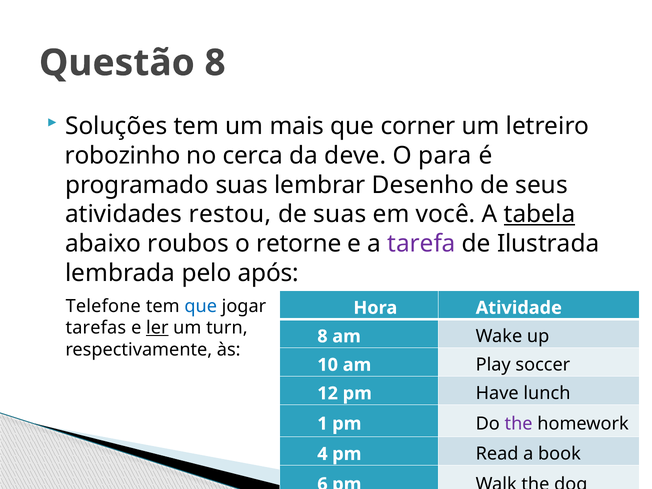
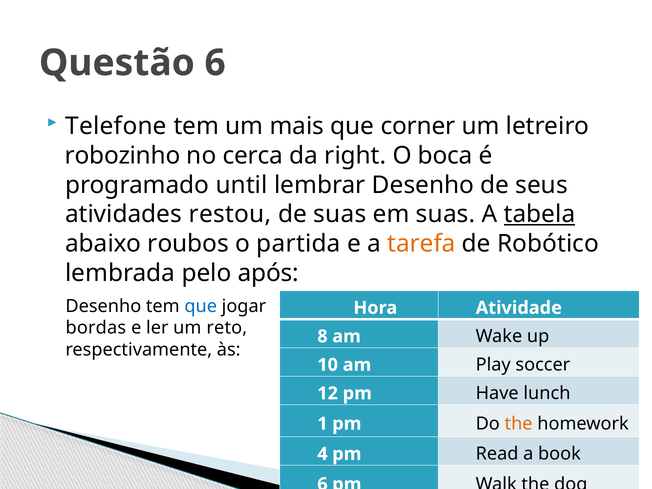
Questão 8: 8 -> 6 (215, 63)
Soluções: Soluções -> Telefone (116, 126)
deve: deve -> right (355, 156)
para: para -> boca (445, 156)
programado suas: suas -> until (242, 185)
em você: você -> suas (446, 214)
retorne: retorne -> partida (299, 244)
tarefa colour: purple -> orange (422, 244)
Ilustrada: Ilustrada -> Robótico (548, 244)
Telefone: Telefone -> Desenho (103, 306)
tarefas: tarefas -> bordas (96, 328)
ler underline: present -> none (157, 328)
turn: turn -> reto (227, 328)
the colour: purple -> orange (519, 424)
